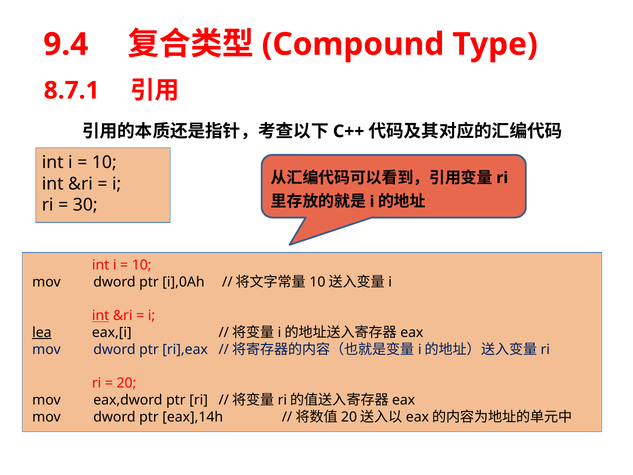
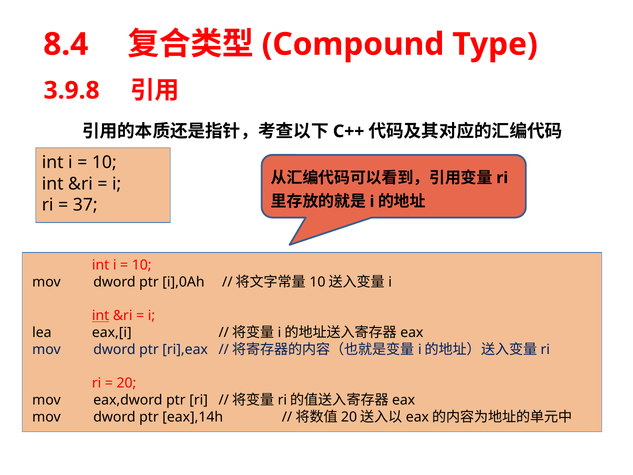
9.4: 9.4 -> 8.4 (66, 44)
8.7.1: 8.7.1 -> 3.9.8 (72, 90)
30: 30 -> 37 (85, 205)
lea underline: present -> none (42, 332)
